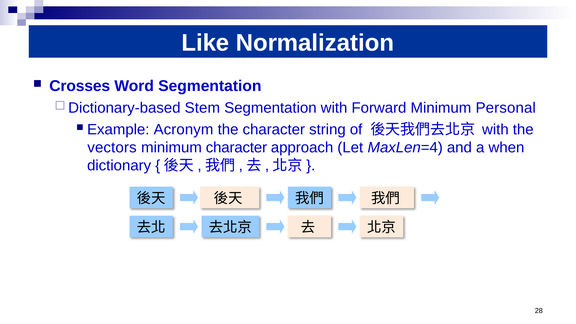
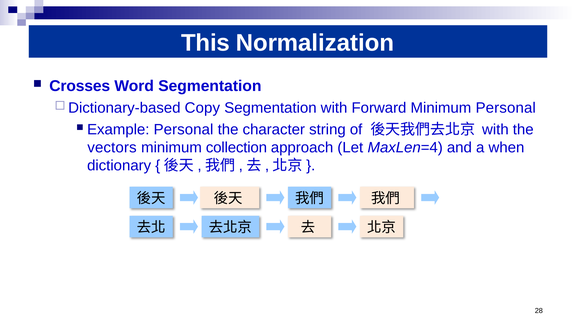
Like: Like -> This (206, 43)
Stem: Stem -> Copy (202, 108)
Example Acronym: Acronym -> Personal (184, 130)
minimum character: character -> collection (236, 148)
